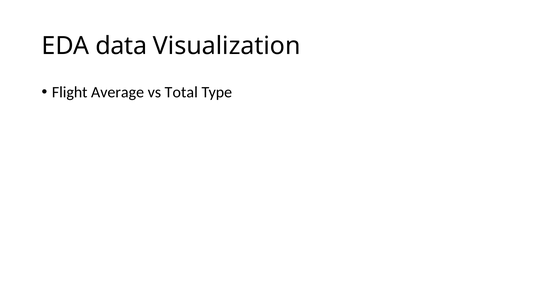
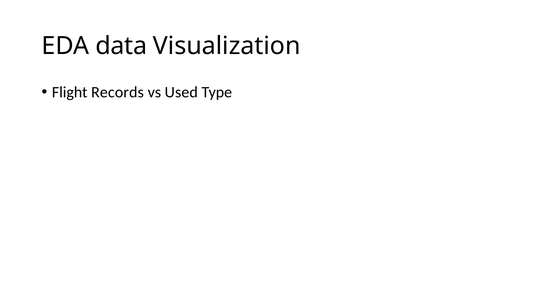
Average: Average -> Records (117, 92)
Total: Total -> Used (181, 92)
